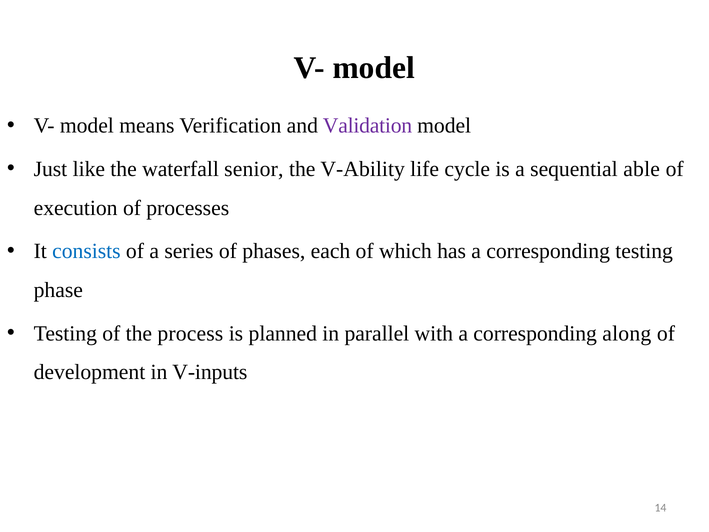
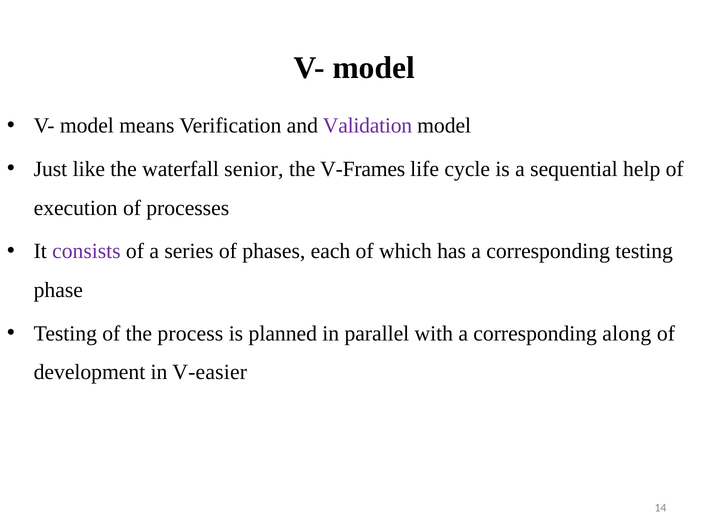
V-Ability: V-Ability -> V-Frames (363, 169)
able: able -> help (642, 169)
consists colour: blue -> purple (86, 251)
V-inputs: V-inputs -> V-easier (210, 372)
